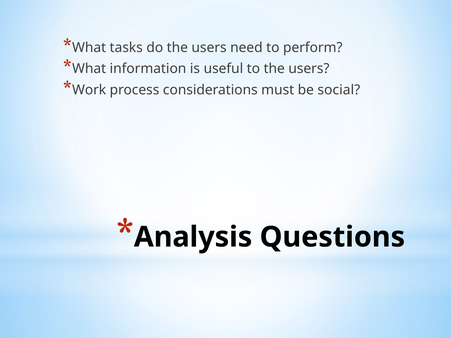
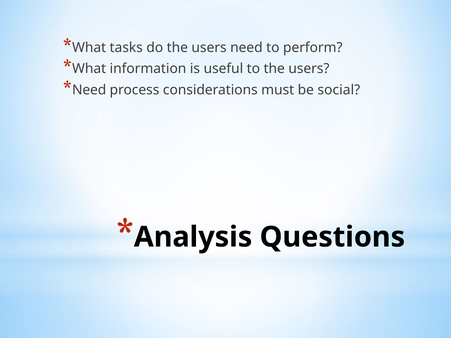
Work: Work -> Need (89, 90)
